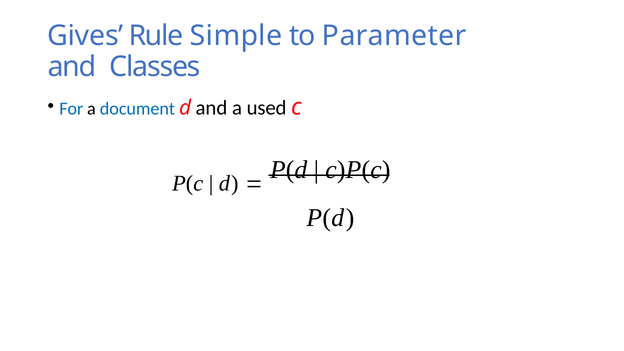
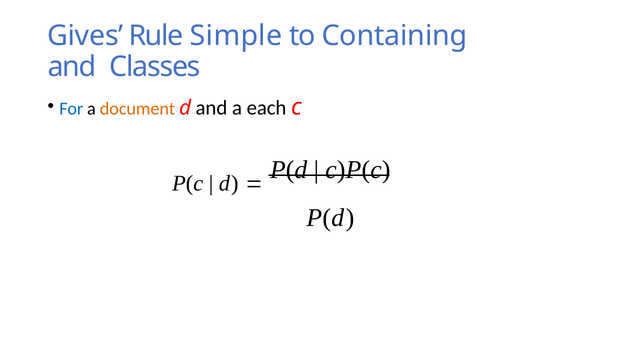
Parameter: Parameter -> Containing (394, 36)
document colour: blue -> orange (137, 109)
used: used -> each (267, 108)
